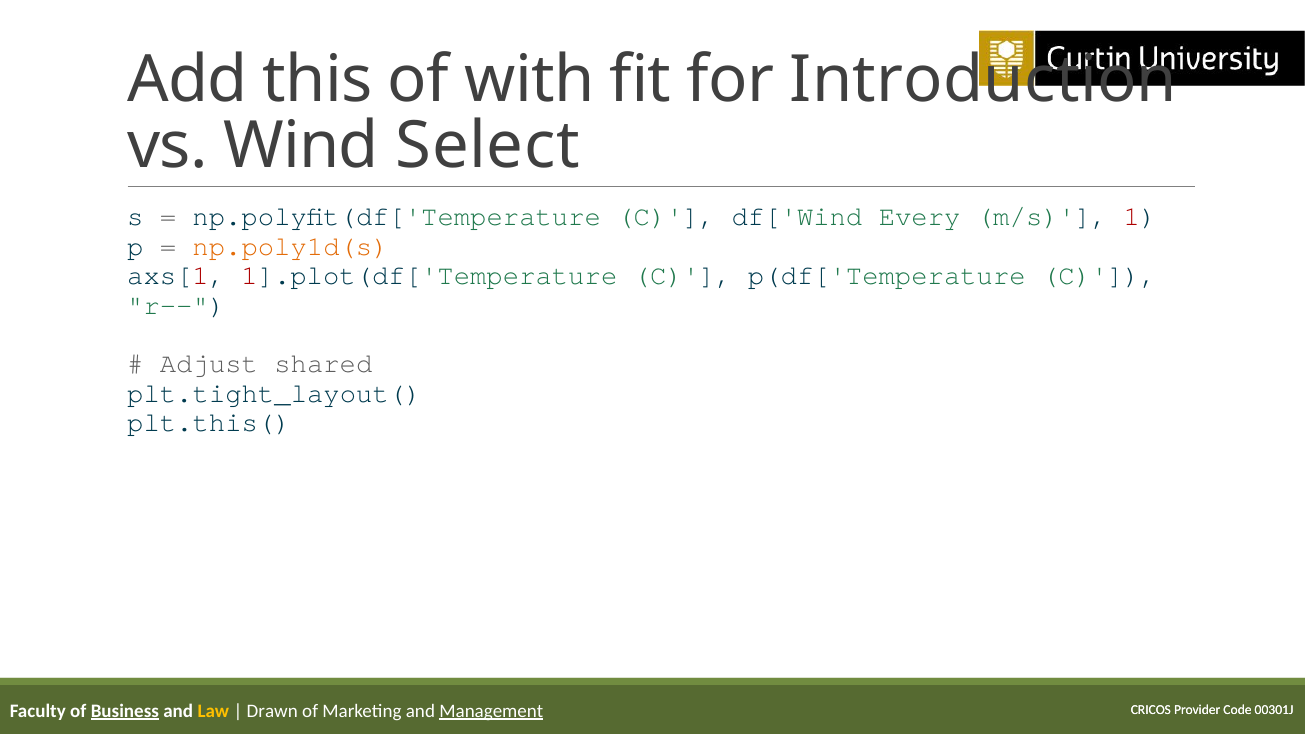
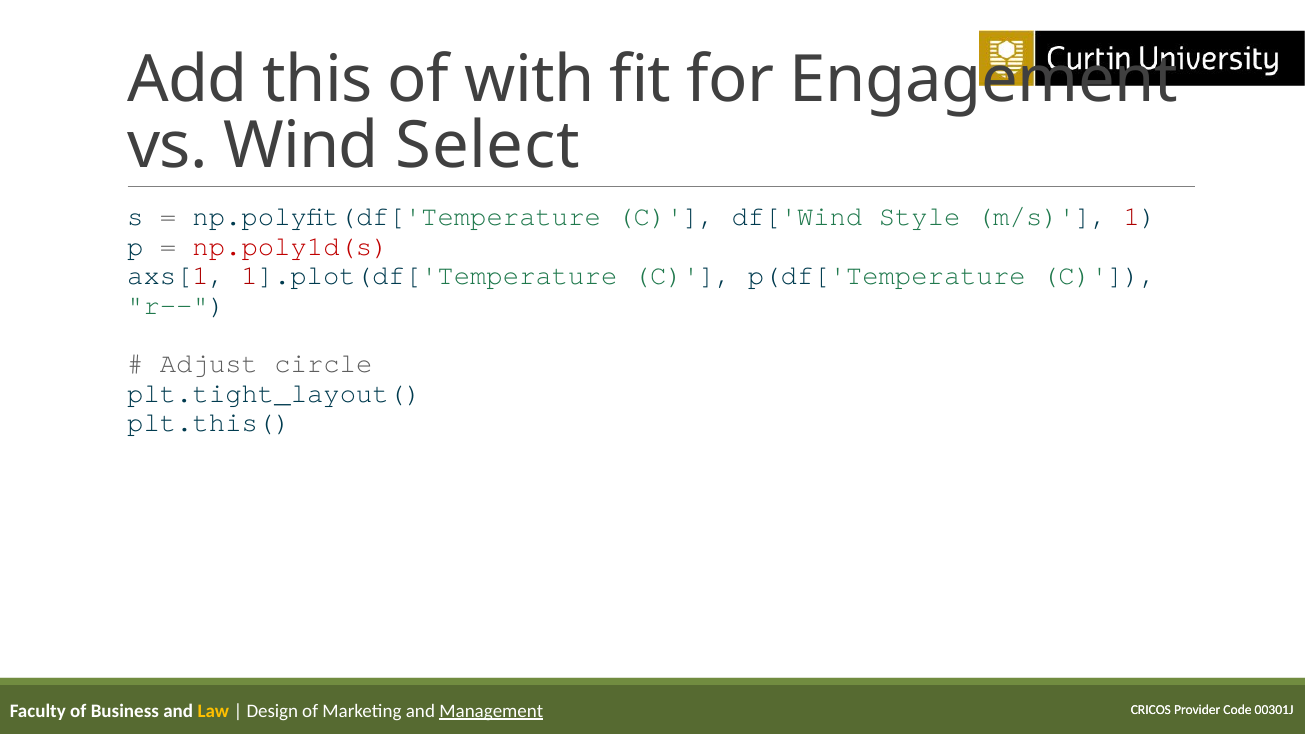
Introduction: Introduction -> Engagement (984, 80)
Every: Every -> Style (920, 217)
np.poly1d(s colour: orange -> red (291, 246)
shared: shared -> circle (323, 364)
Business underline: present -> none (125, 711)
Drawn: Drawn -> Design (272, 711)
